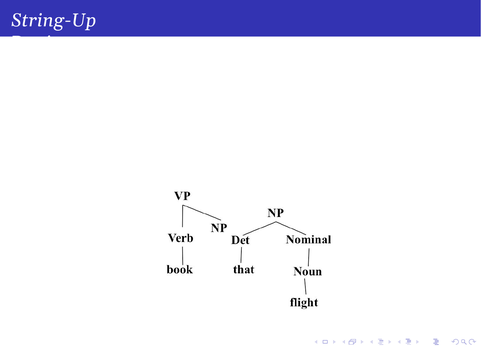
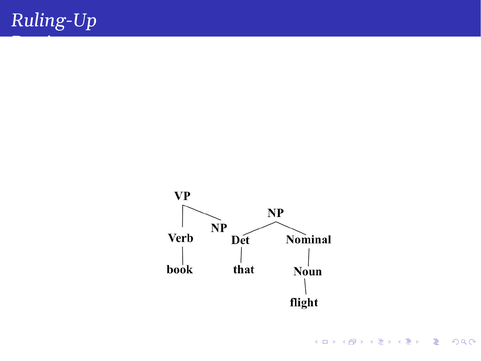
String-Up: String-Up -> Ruling-Up (54, 21)
